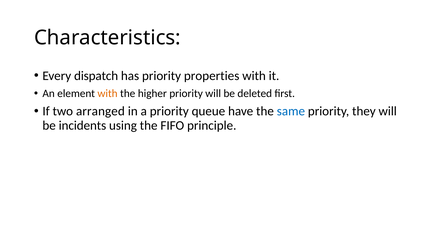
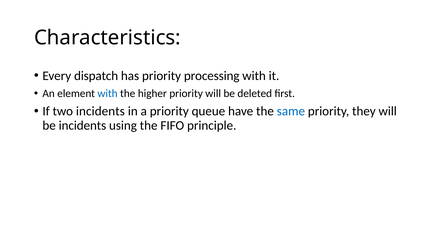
properties: properties -> processing (212, 76)
with colour: orange -> blue (108, 93)
two arranged: arranged -> incidents (100, 111)
